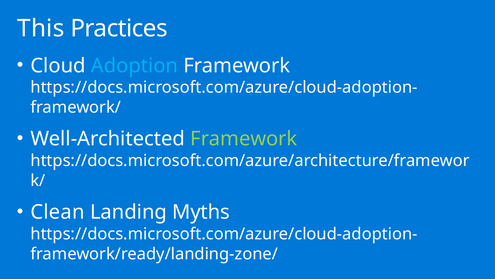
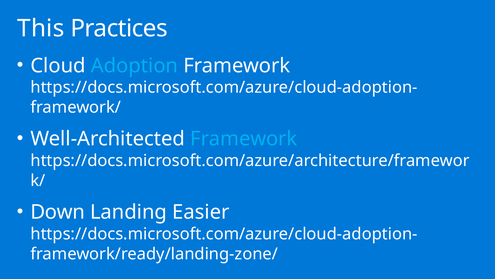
Framework colour: light green -> light blue (244, 139)
Clean: Clean -> Down (58, 212)
Myths: Myths -> Easier (201, 212)
